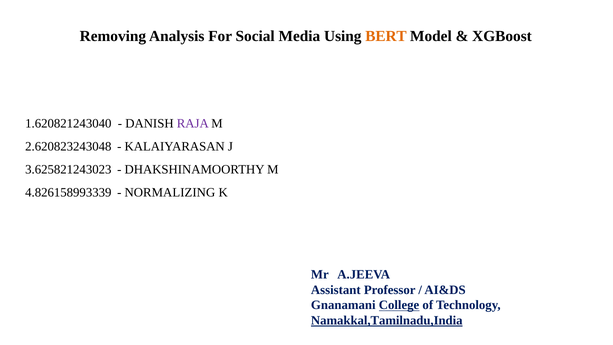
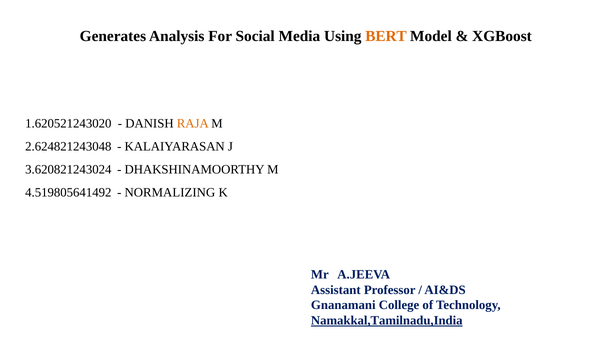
Removing: Removing -> Generates (113, 36)
1.620821243040: 1.620821243040 -> 1.620521243020 (68, 123)
RAJA colour: purple -> orange (193, 123)
2.620823243048: 2.620823243048 -> 2.624821243048 (68, 146)
3.625821243023: 3.625821243023 -> 3.620821243024 (68, 169)
4.826158993339: 4.826158993339 -> 4.519805641492 (68, 192)
College underline: present -> none (399, 305)
